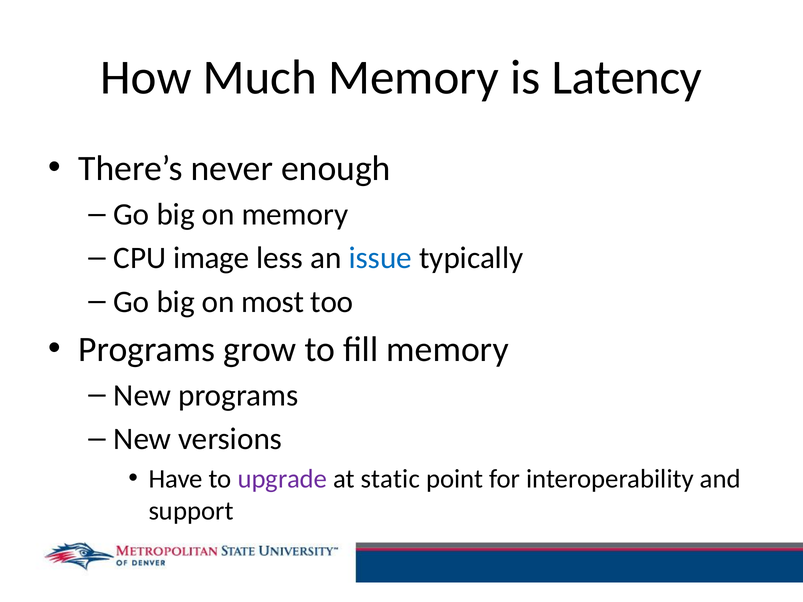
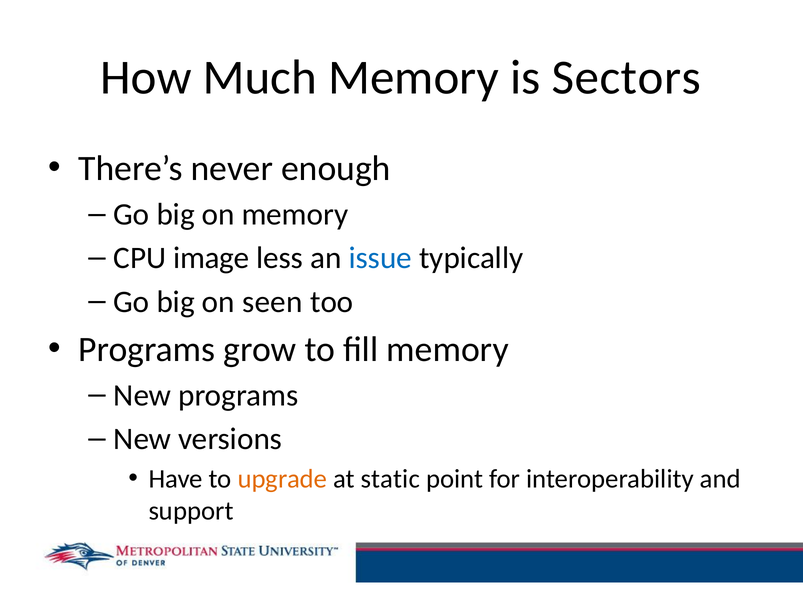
Latency: Latency -> Sectors (626, 78)
most: most -> seen (272, 302)
upgrade colour: purple -> orange (282, 479)
